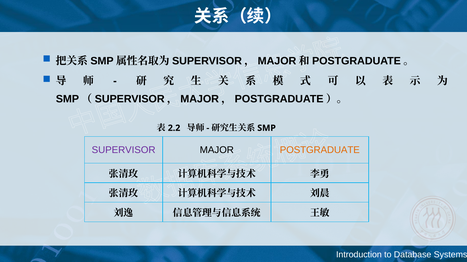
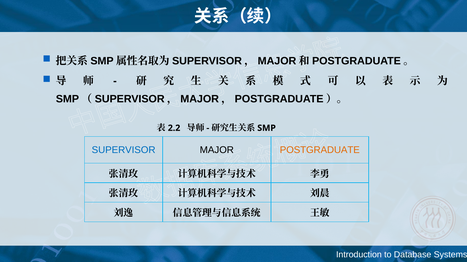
SUPERVISOR colour: purple -> blue (124, 150)
